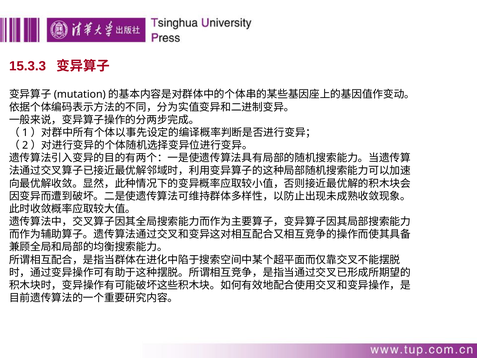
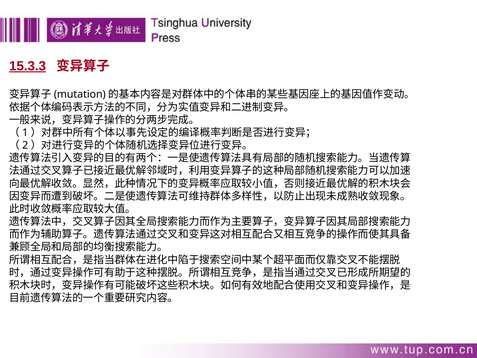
15.3.3 underline: none -> present (28, 66)
